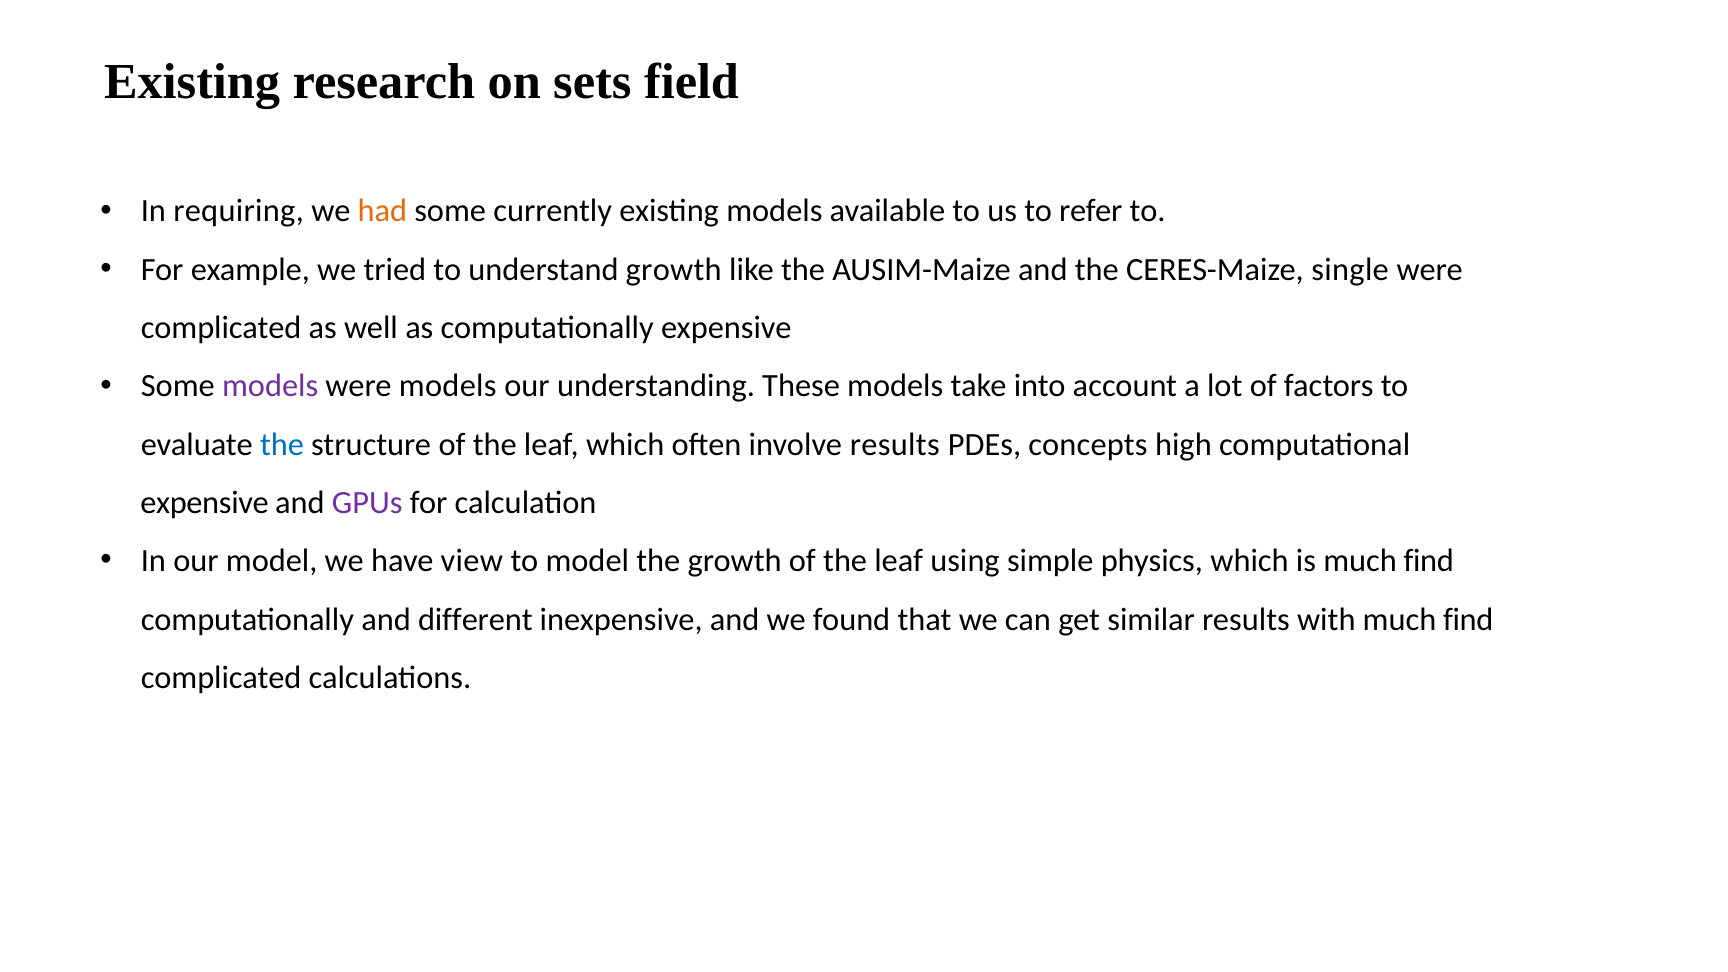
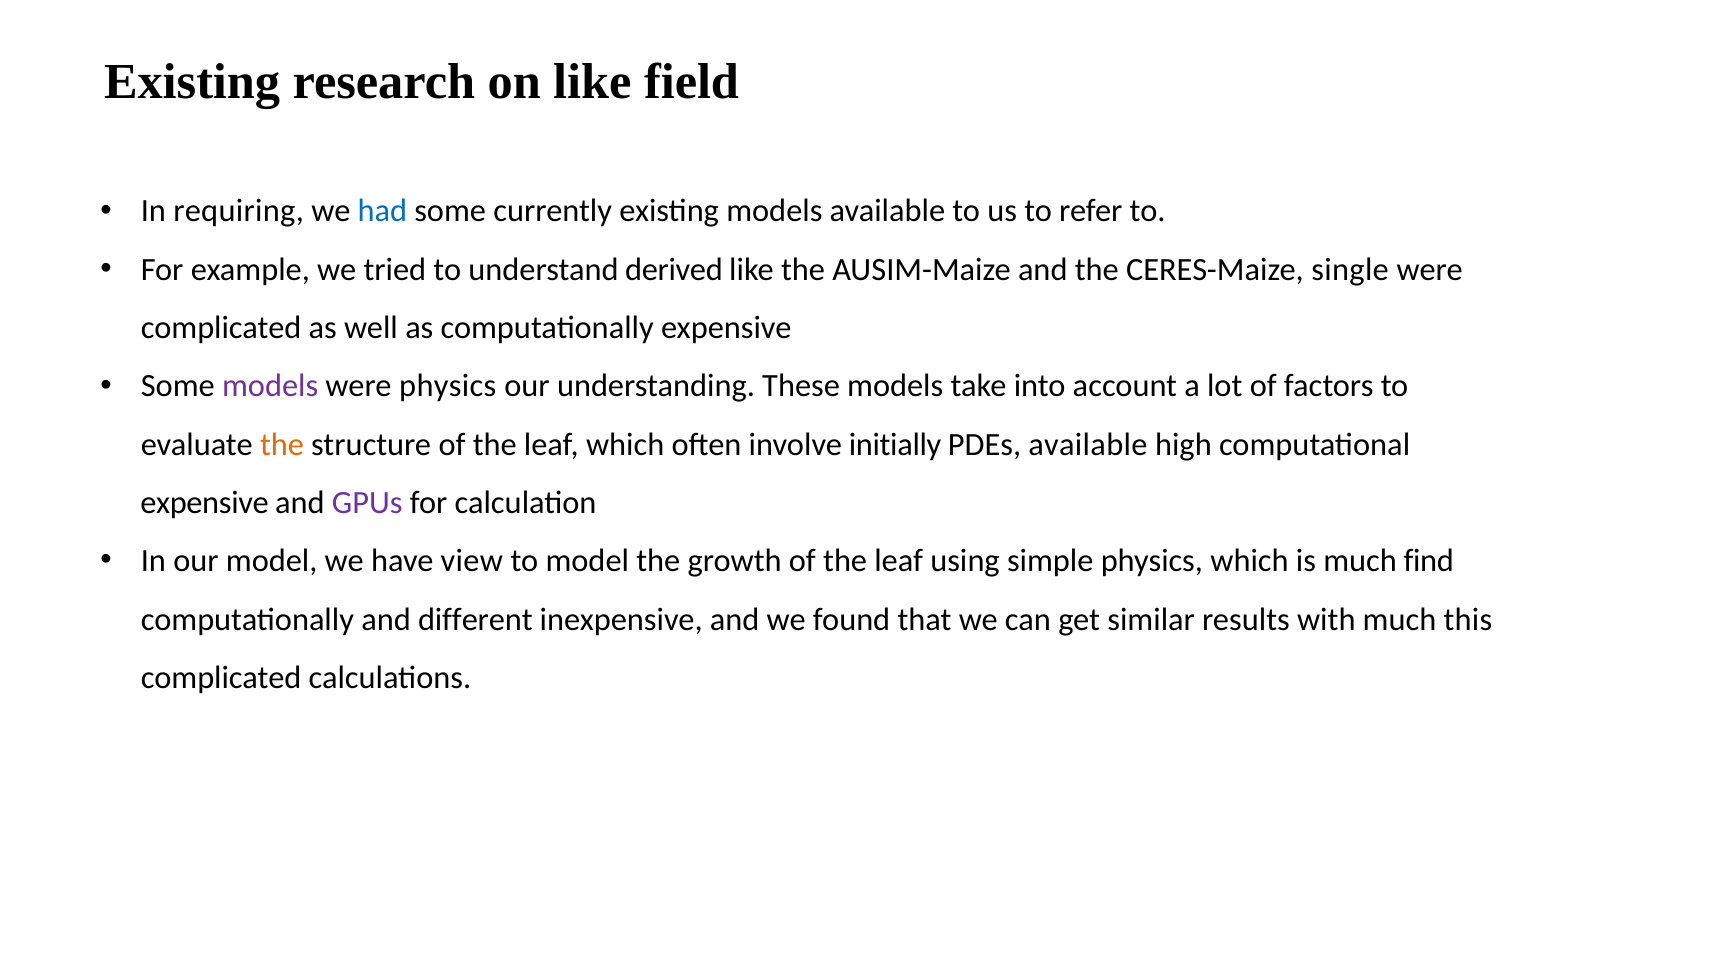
on sets: sets -> like (592, 82)
had colour: orange -> blue (382, 211)
understand growth: growth -> derived (674, 269)
were models: models -> physics (448, 386)
the colour: blue -> orange (282, 444)
involve results: results -> initially (895, 444)
PDEs concepts: concepts -> available (1088, 444)
with much find: find -> this (1468, 619)
